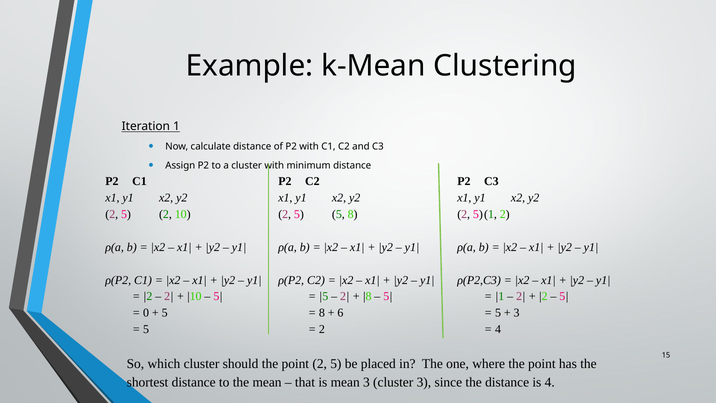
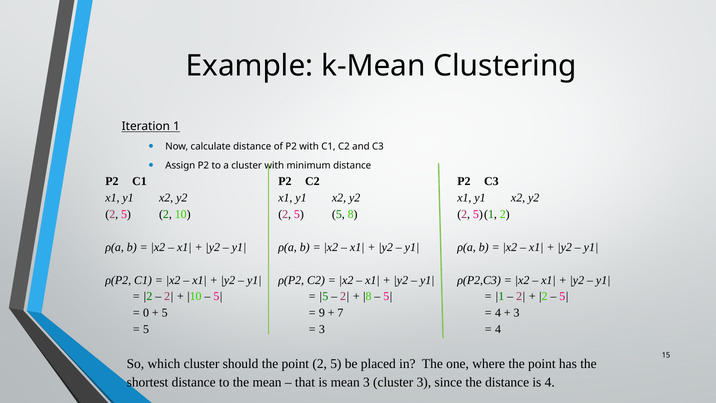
8: 8 -> 9 (322, 313)
6: 6 -> 7 (340, 313)
5: 5 -> 4 (498, 313)
2: 2 -> 3 (322, 329)
